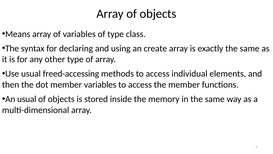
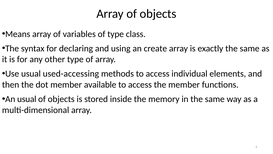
freed-accessing: freed-accessing -> used-accessing (71, 74)
member variables: variables -> available (100, 84)
